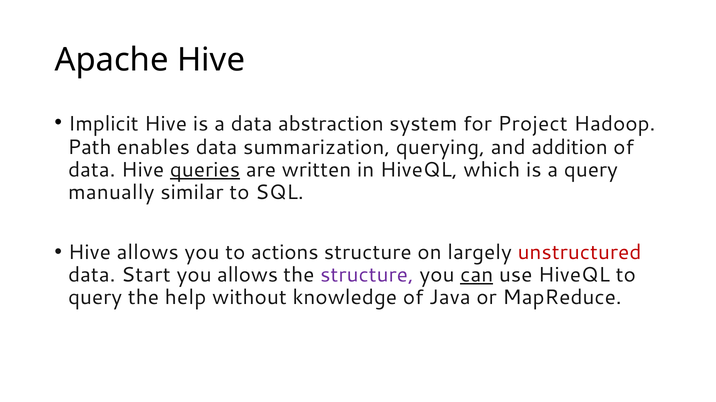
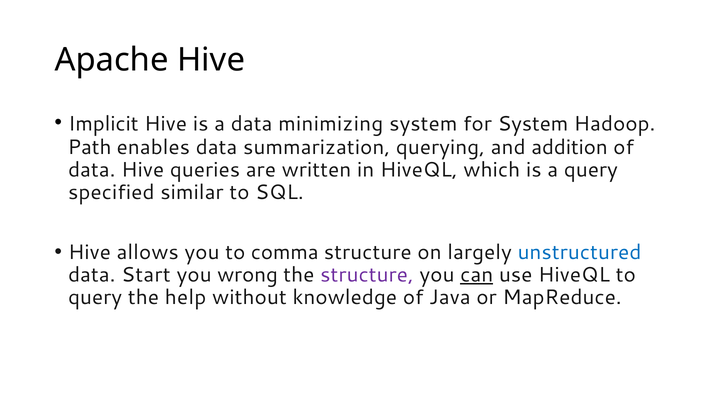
abstraction: abstraction -> minimizing (331, 124)
for Project: Project -> System (533, 124)
queries underline: present -> none (205, 170)
manually: manually -> specified (111, 193)
actions: actions -> comma (285, 253)
unstructured colour: red -> blue (579, 253)
you allows: allows -> wrong (248, 275)
